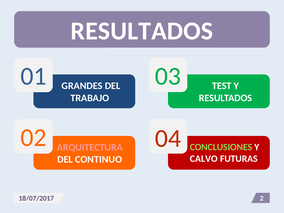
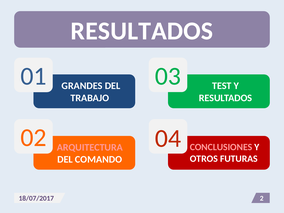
CONCLUSIONES colour: light green -> pink (221, 147)
CALVO: CALVO -> OTROS (204, 159)
CONTINUO: CONTINUO -> COMANDO (99, 159)
